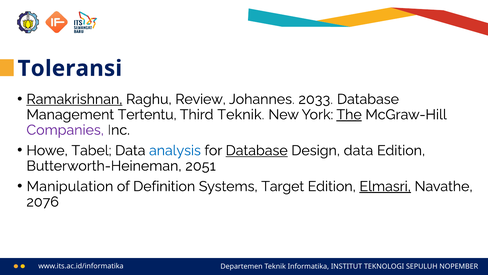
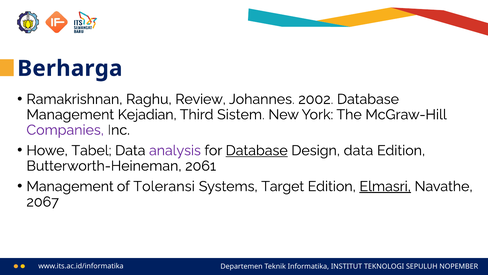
Toleransi: Toleransi -> Berharga (70, 68)
Ramakrishnan underline: present -> none (74, 99)
2033: 2033 -> 2002 (316, 99)
Tertentu: Tertentu -> Kejadian (147, 114)
Third Teknik: Teknik -> Sistem (241, 114)
The underline: present -> none (349, 114)
analysis colour: blue -> purple (175, 150)
2051: 2051 -> 2061 (201, 166)
Manipulation: Manipulation -> Management (70, 186)
Definition: Definition -> Toleransi (164, 186)
2076: 2076 -> 2067 (43, 201)
